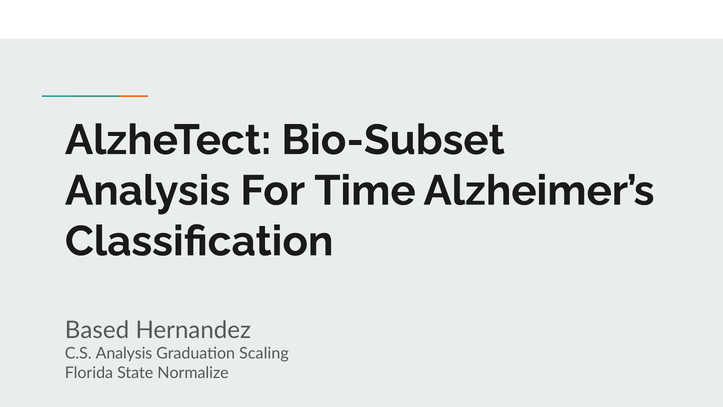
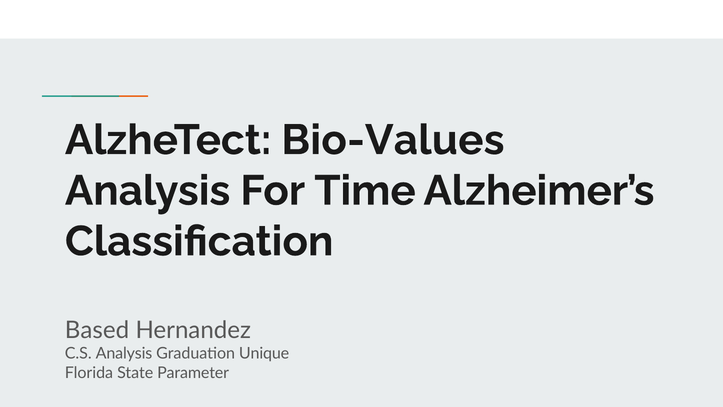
Bio-Subset: Bio-Subset -> Bio-Values (393, 140)
Scaling: Scaling -> Unique (264, 353)
Normalize: Normalize -> Parameter (193, 373)
